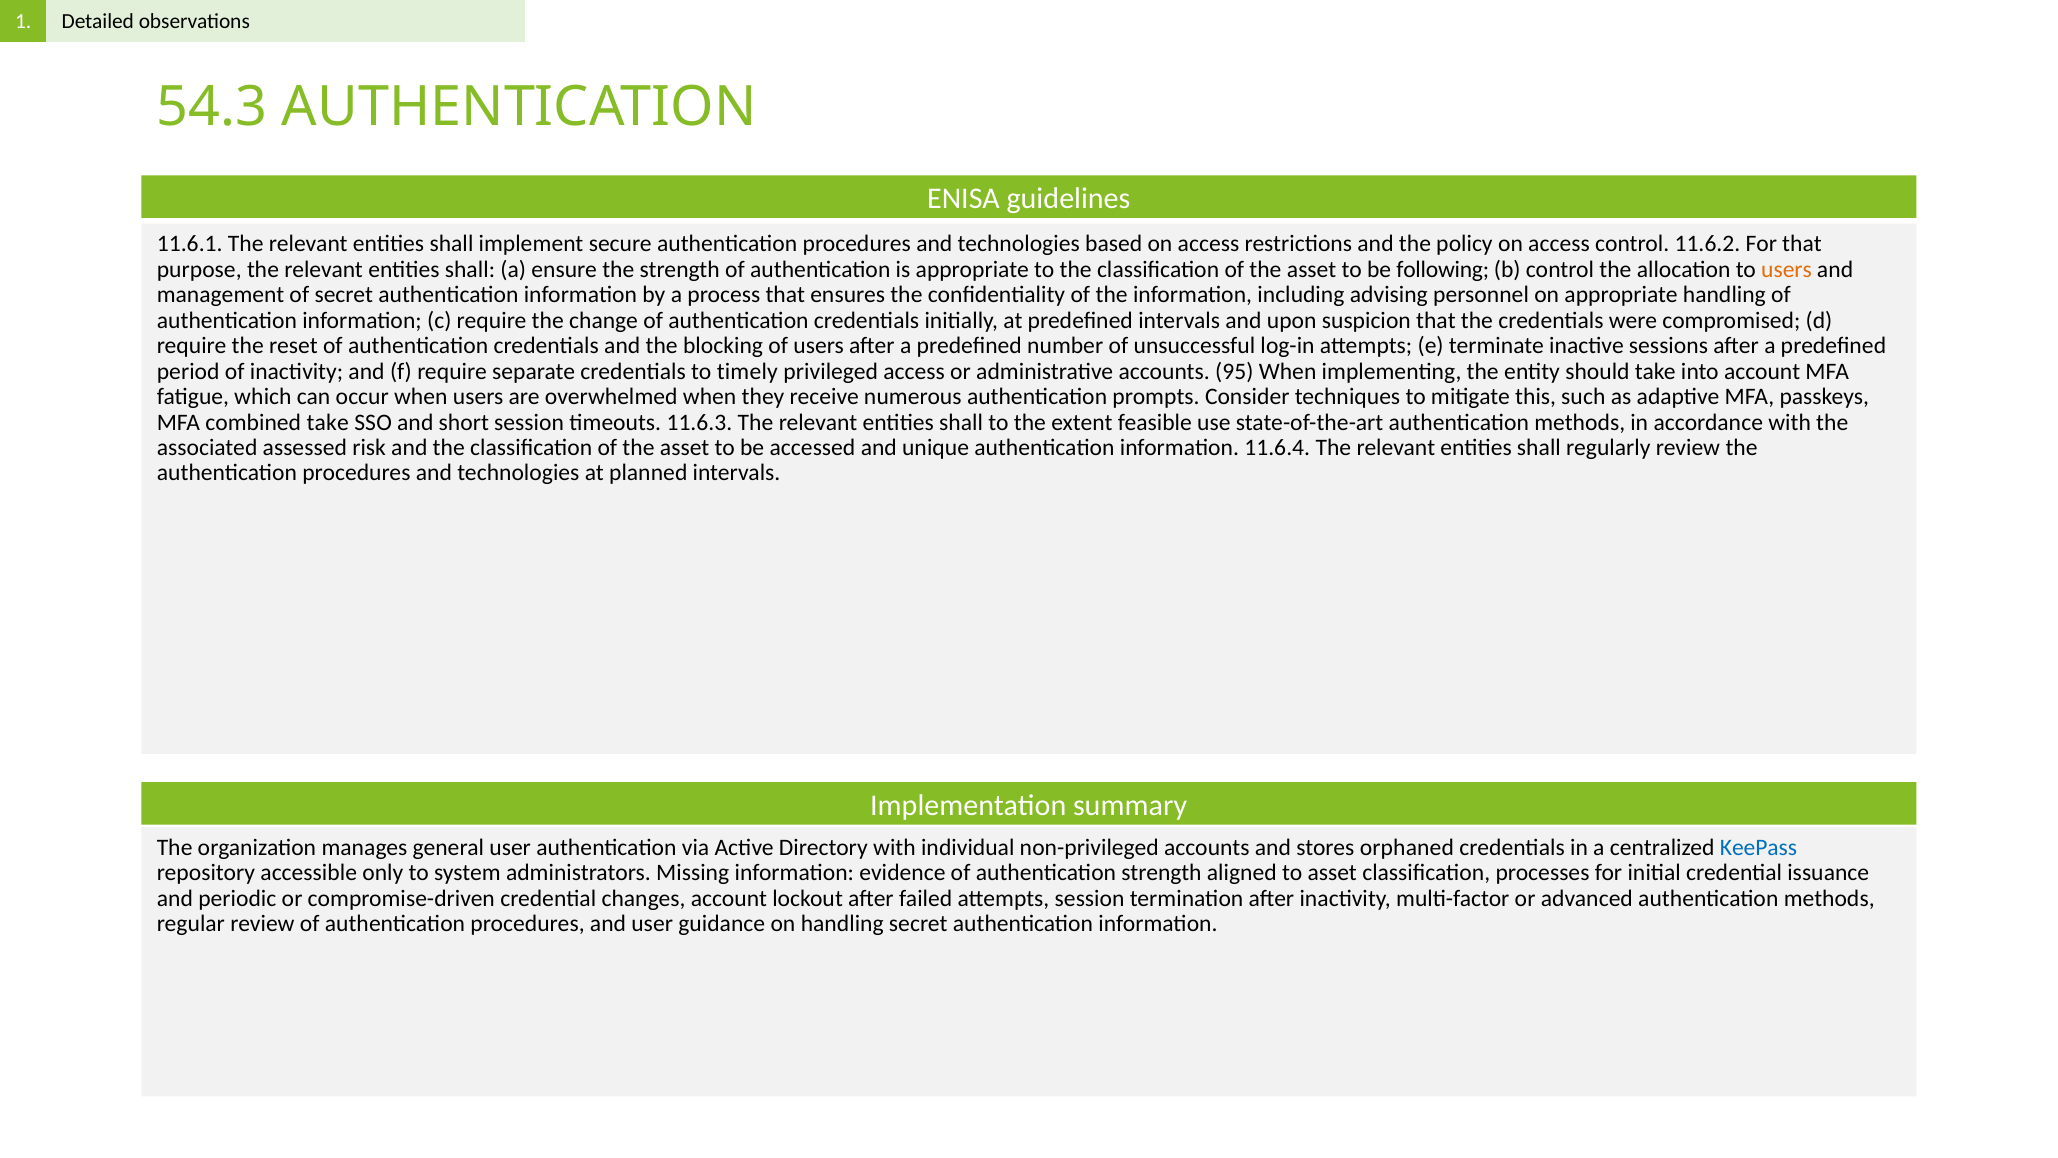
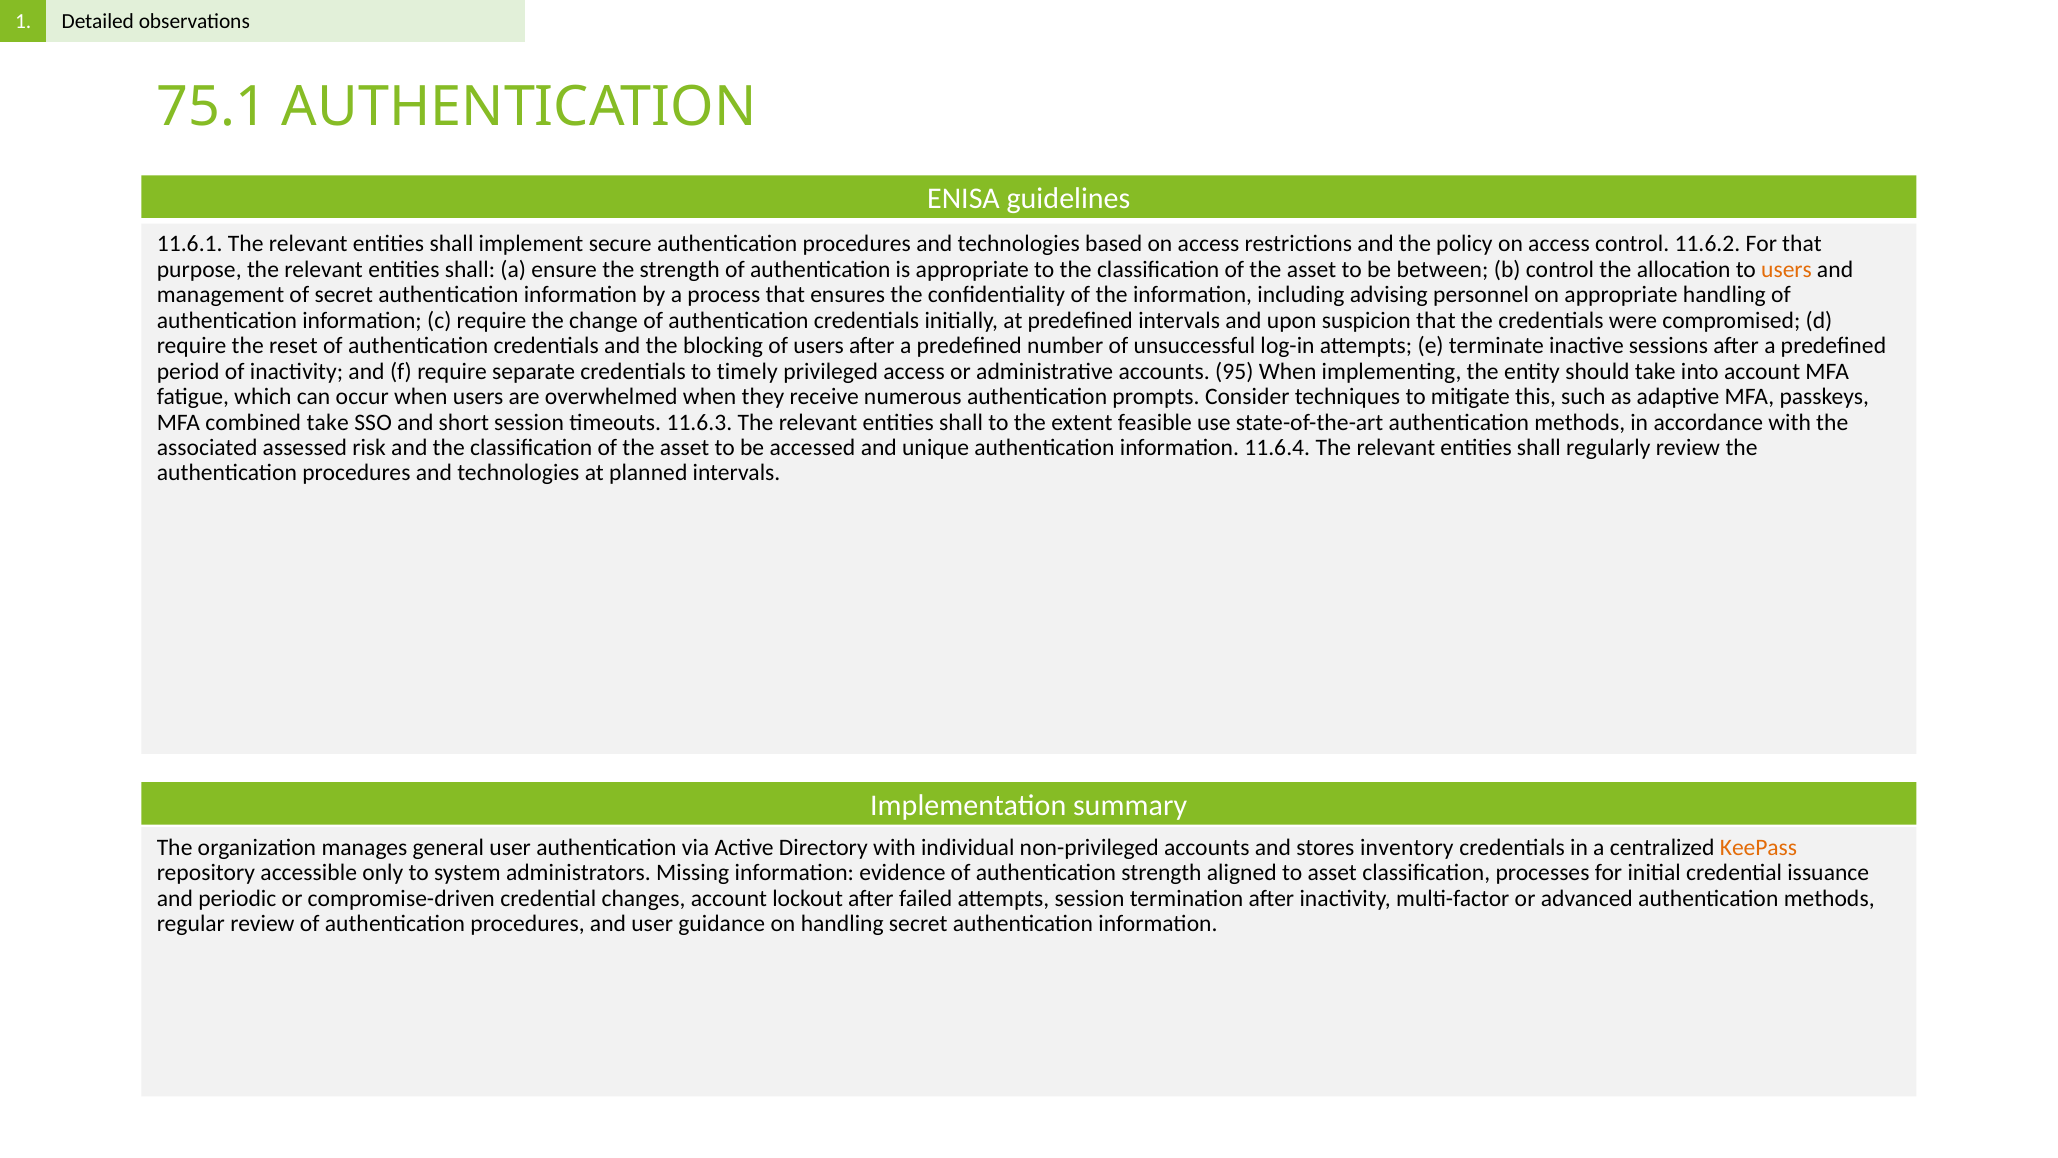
54.3: 54.3 -> 75.1 (212, 107)
following: following -> between (1443, 269)
orphaned: orphaned -> inventory (1407, 847)
KeePass colour: blue -> orange (1758, 847)
